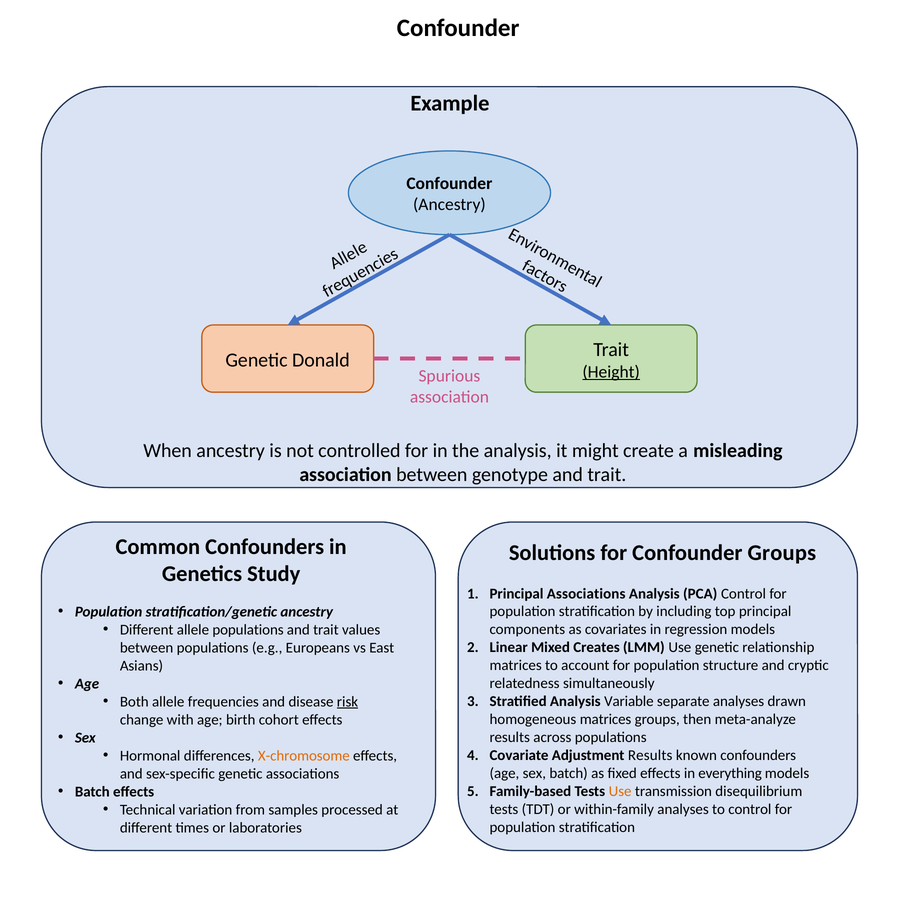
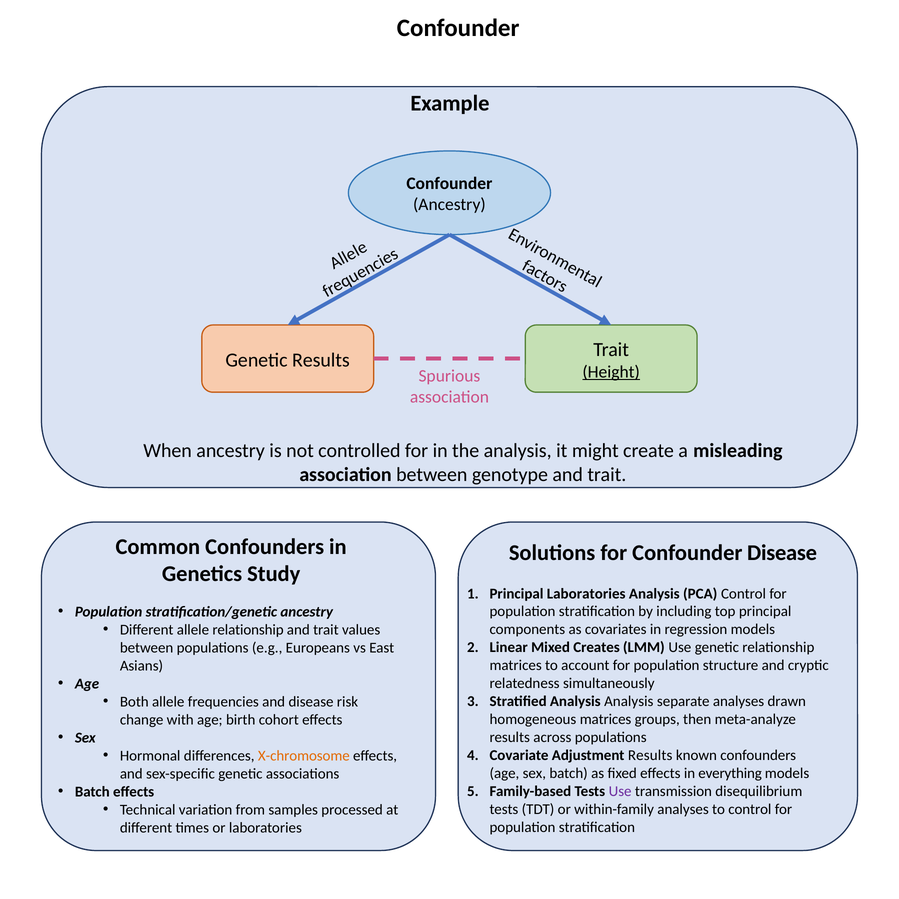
Genetic Donald: Donald -> Results (321, 360)
Confounder Groups: Groups -> Disease (782, 553)
Principal Associations: Associations -> Laboratories (586, 594)
allele populations: populations -> relationship (248, 630)
risk underline: present -> none (348, 702)
Analysis Variable: Variable -> Analysis (629, 701)
Use colour: orange -> purple (620, 791)
